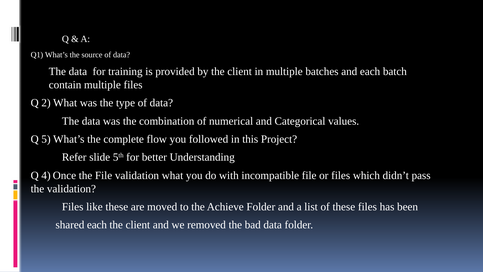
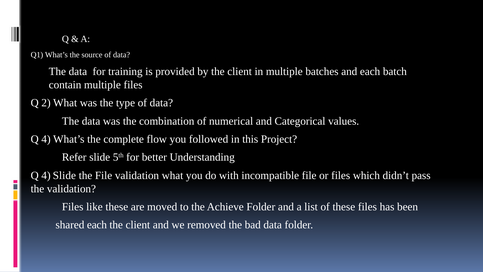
5: 5 -> 4 (46, 139)
4 Once: Once -> Slide (64, 175)
